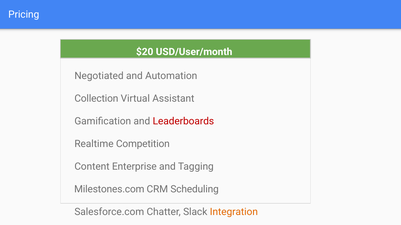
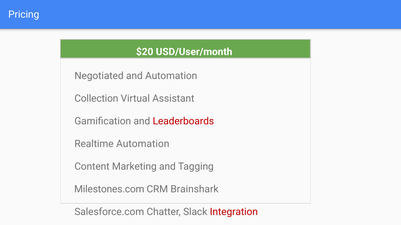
Realtime Competition: Competition -> Automation (143, 144)
Enterprise: Enterprise -> Marketing (134, 167)
Scheduling: Scheduling -> Brainshark (195, 190)
Integration colour: orange -> red (234, 212)
